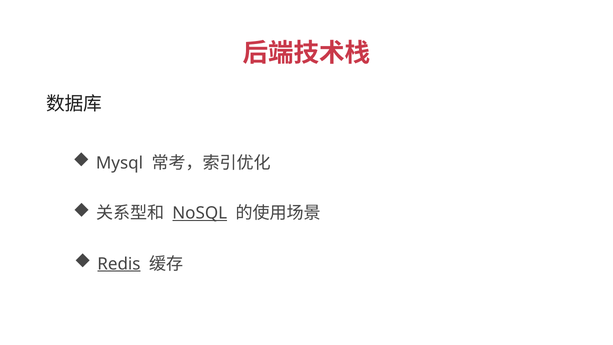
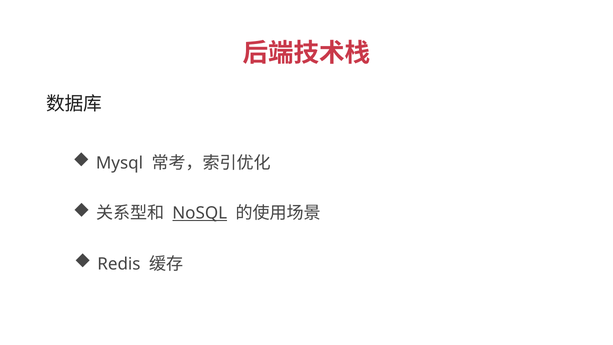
Redis underline: present -> none (119, 264)
